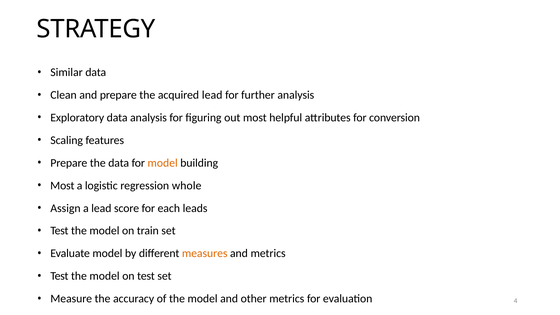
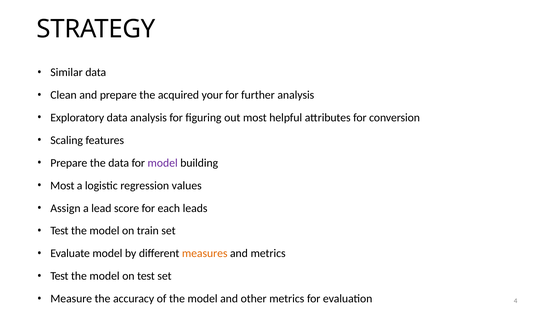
acquired lead: lead -> your (212, 95)
model colour: orange -> purple (163, 163)
whole: whole -> values (187, 186)
